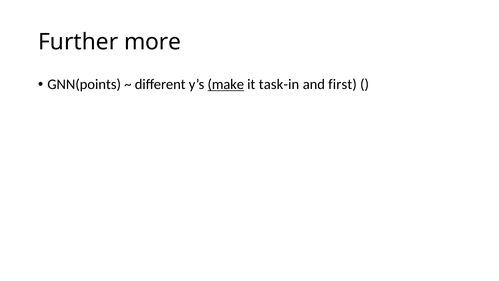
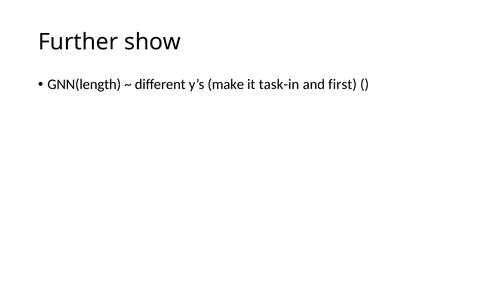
more: more -> show (152, 42)
GNN(points: GNN(points -> GNN(length (84, 84)
make underline: present -> none (226, 84)
